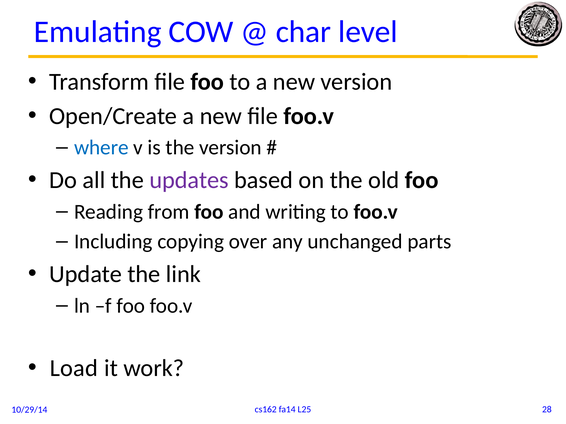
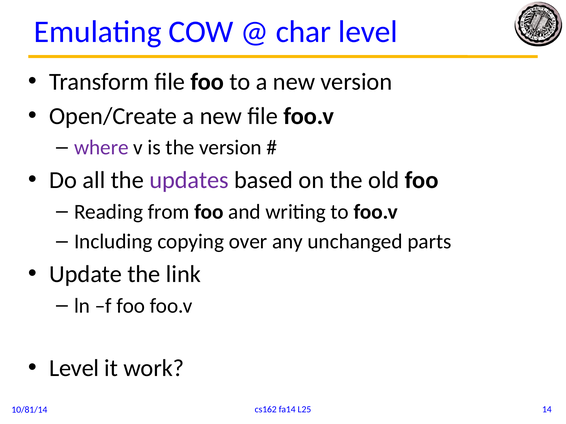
where colour: blue -> purple (101, 148)
Load: Load -> Level (74, 369)
28: 28 -> 14 (547, 410)
10/29/14: 10/29/14 -> 10/81/14 (29, 410)
